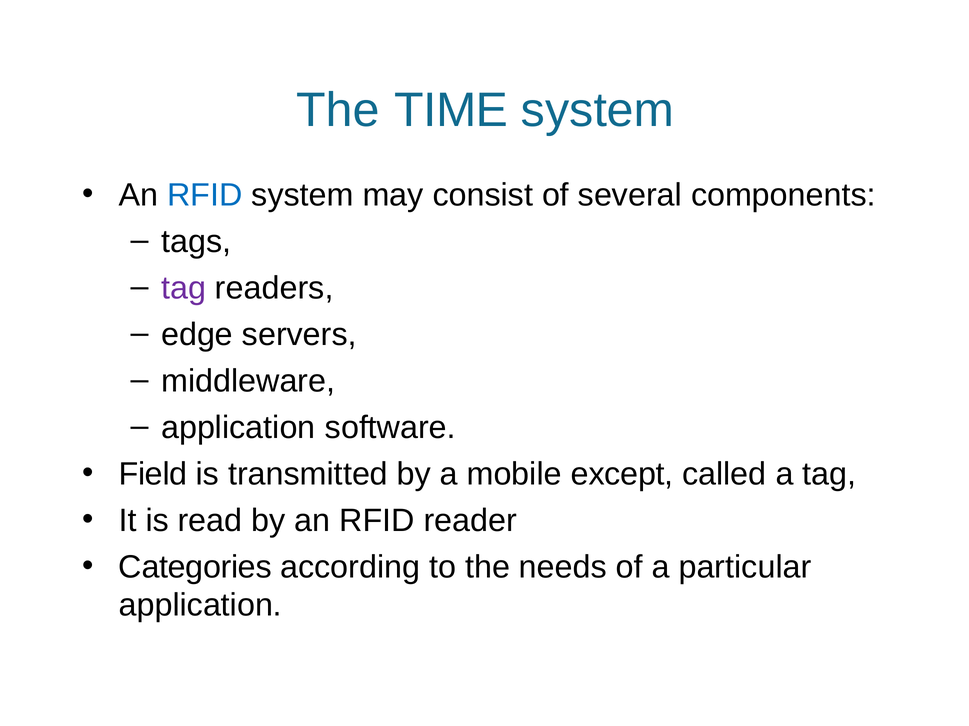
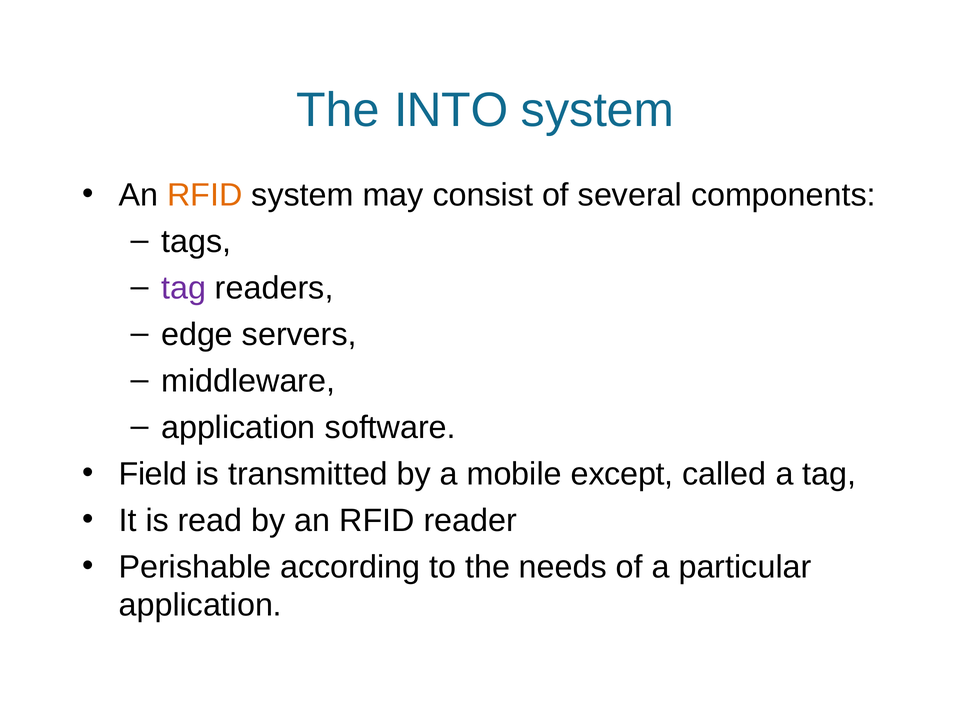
TIME: TIME -> INTO (451, 111)
RFID colour: blue -> orange (205, 195)
Categories: Categories -> Perishable (195, 567)
